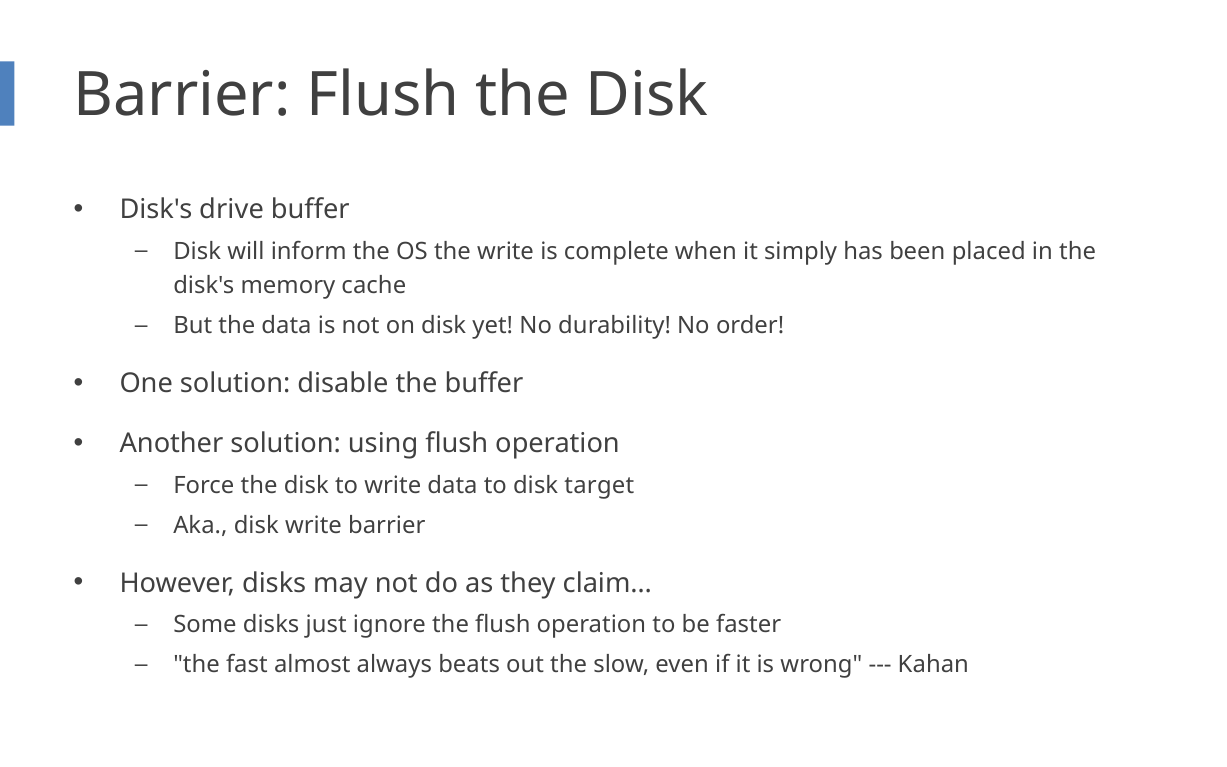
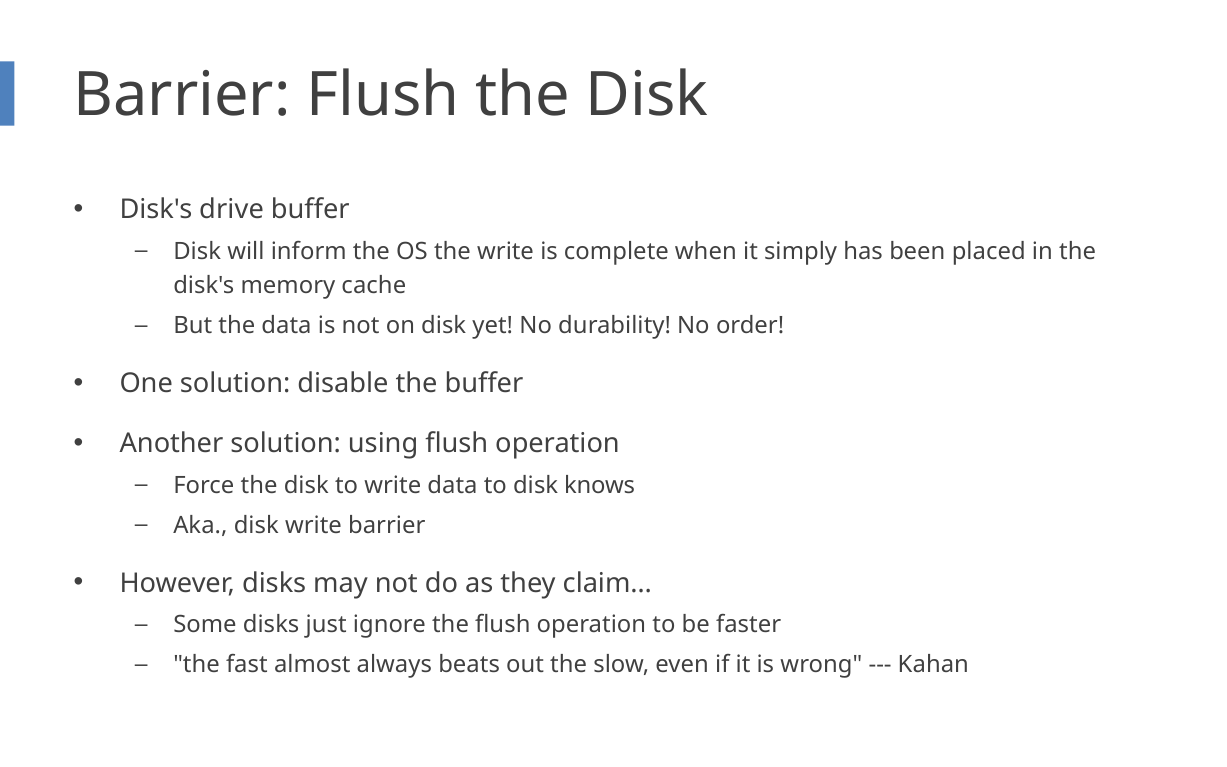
target: target -> knows (600, 485)
